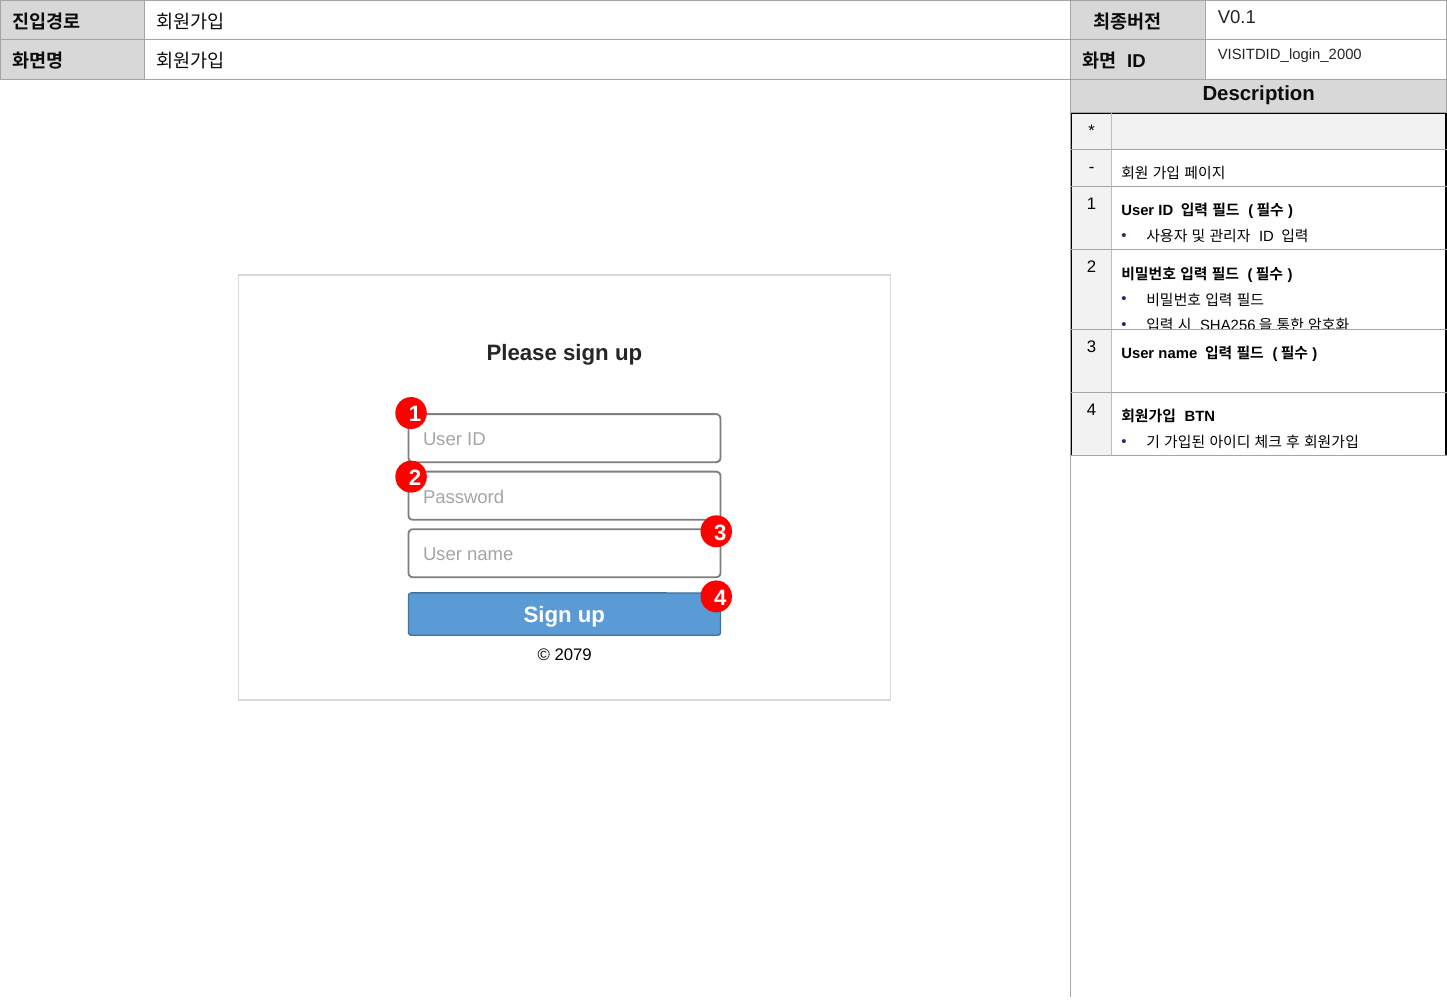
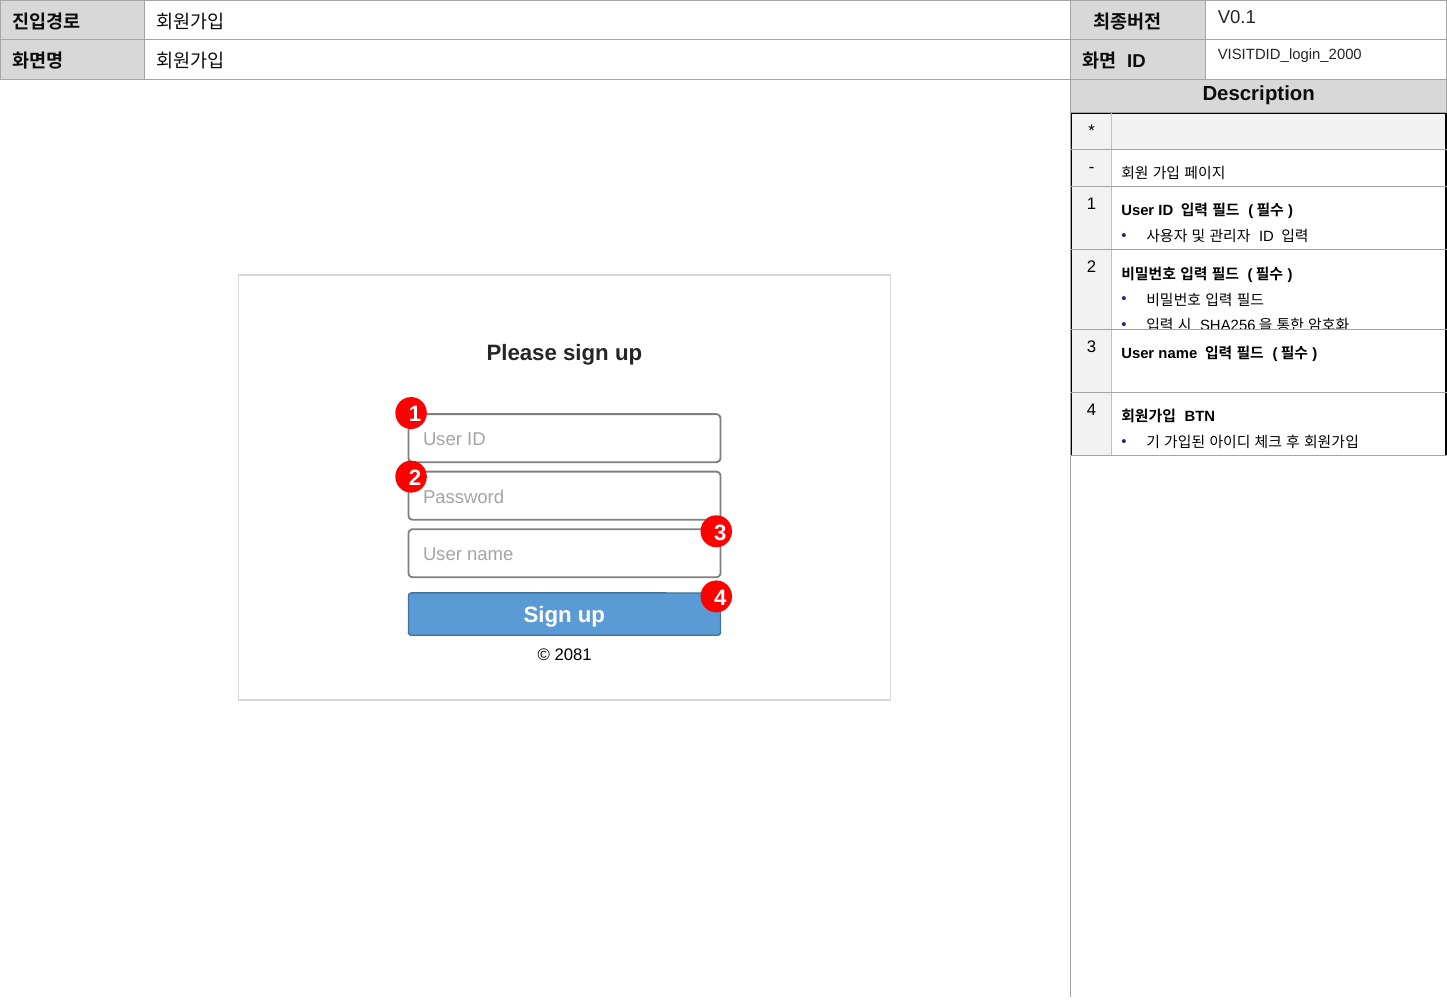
2079: 2079 -> 2081 (573, 655)
